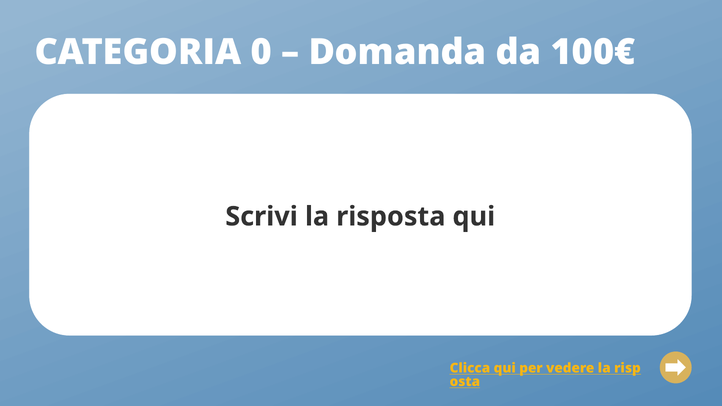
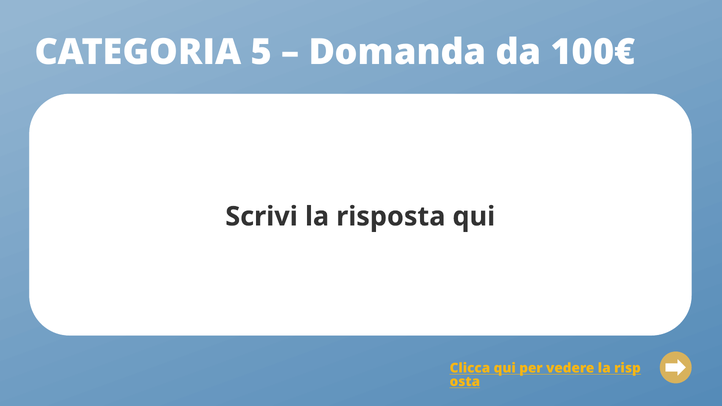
0: 0 -> 5 (261, 52)
